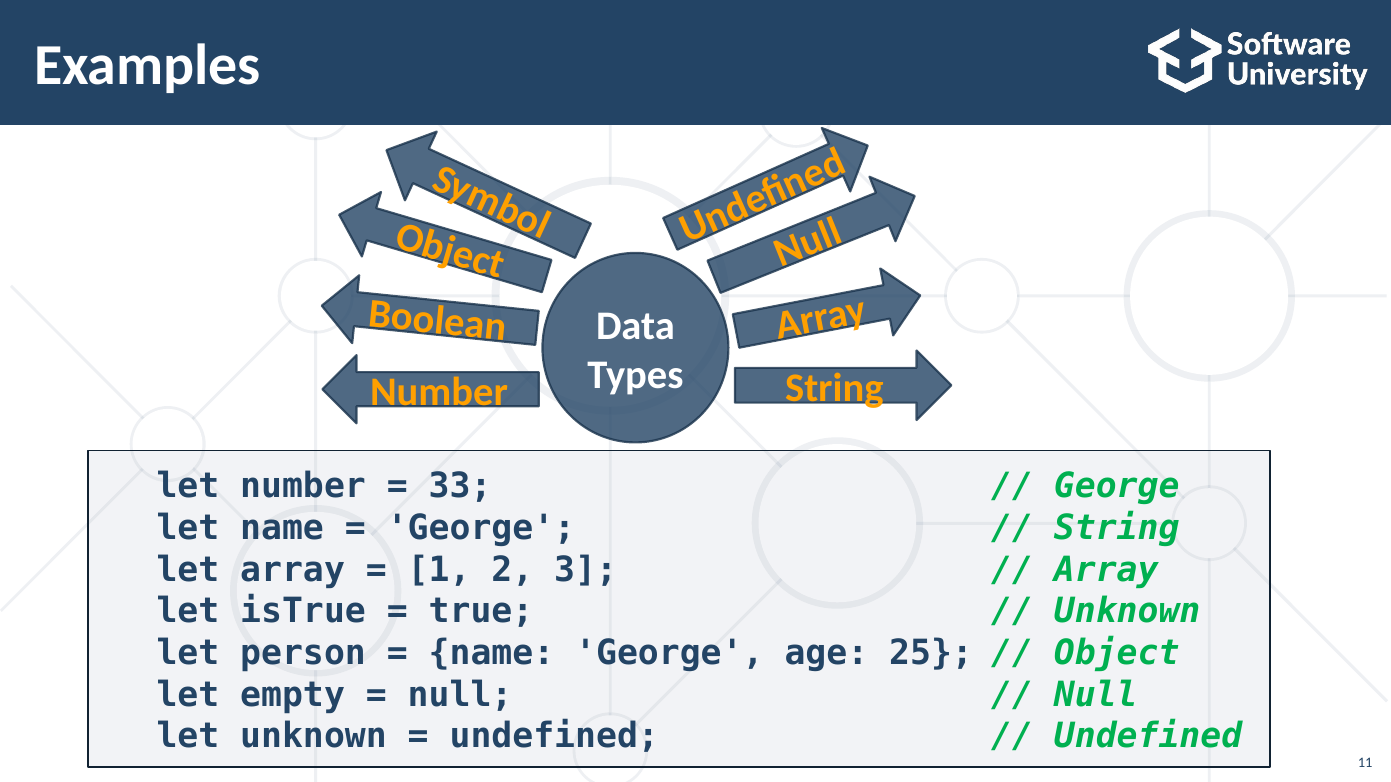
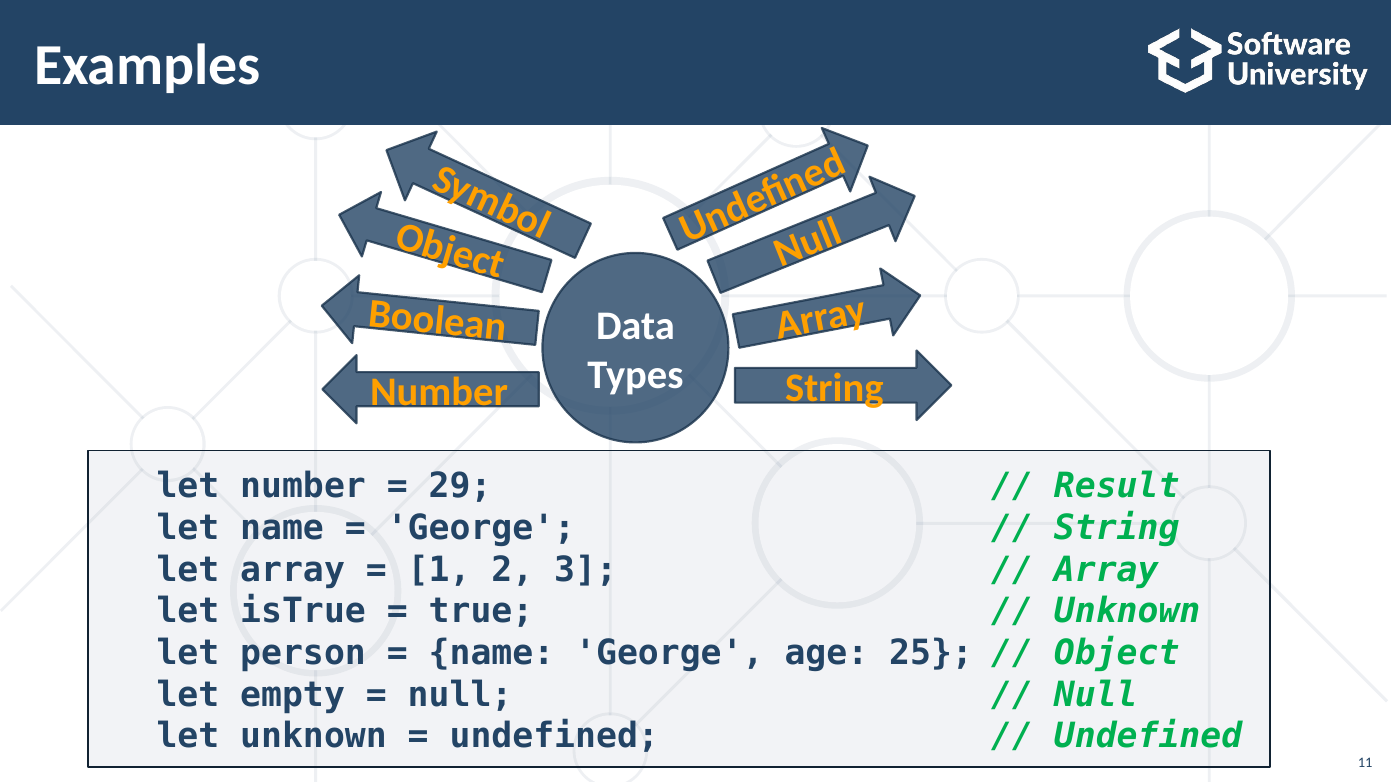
33: 33 -> 29 (460, 486)
George: George -> Result (1117, 486)
